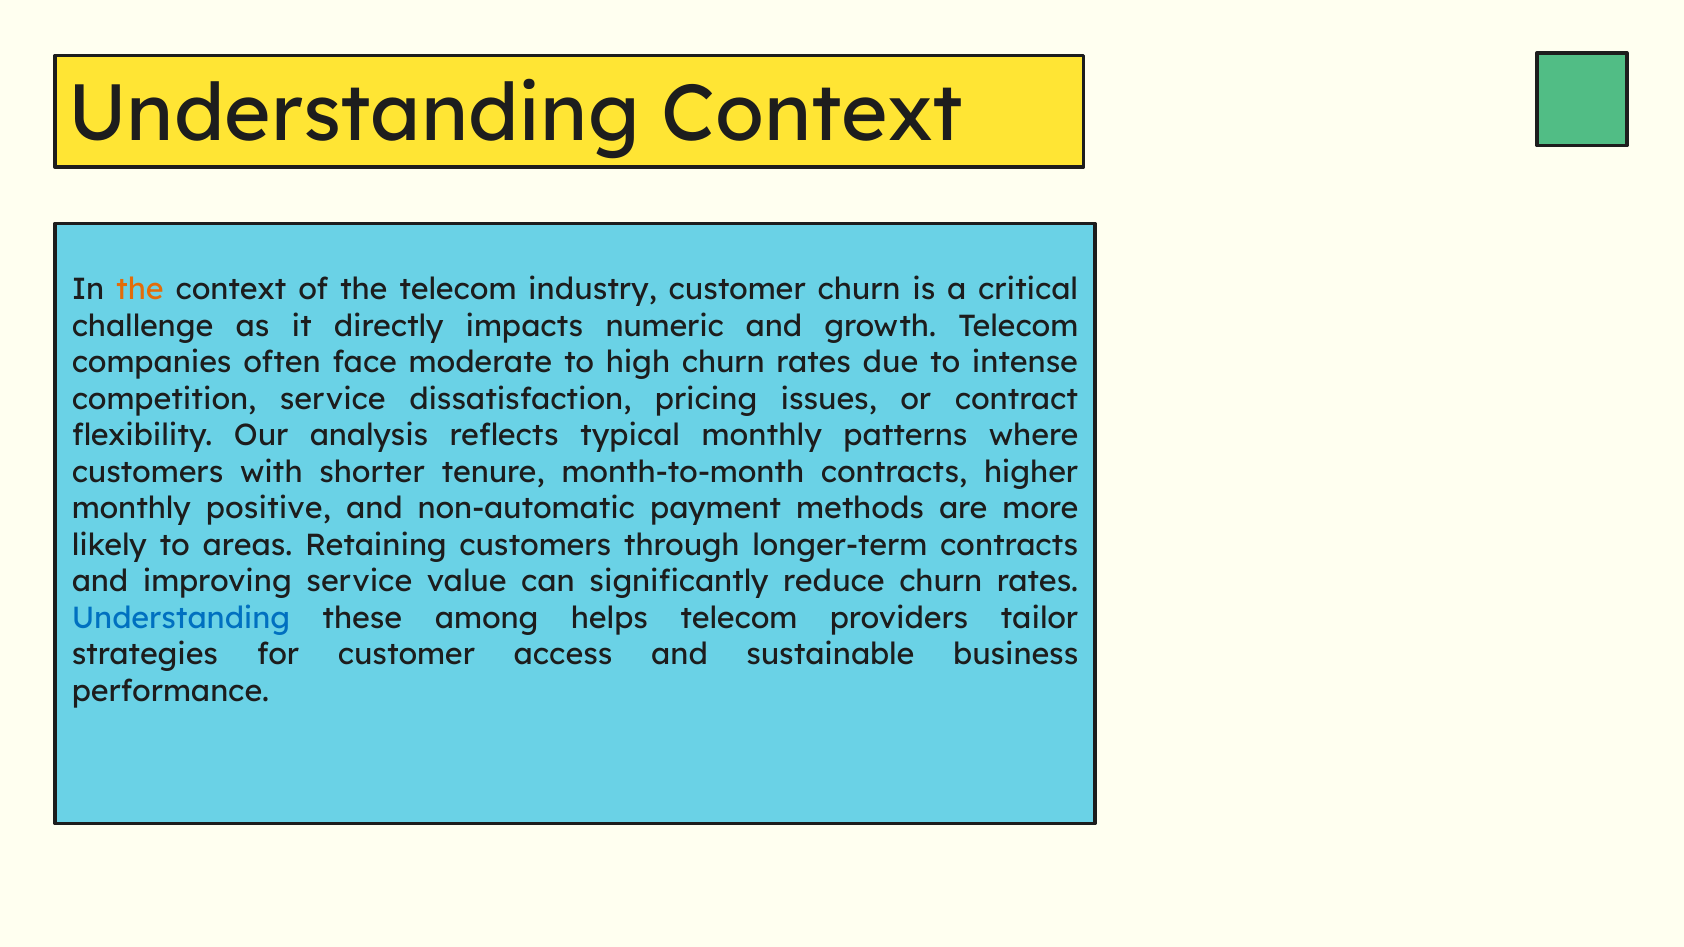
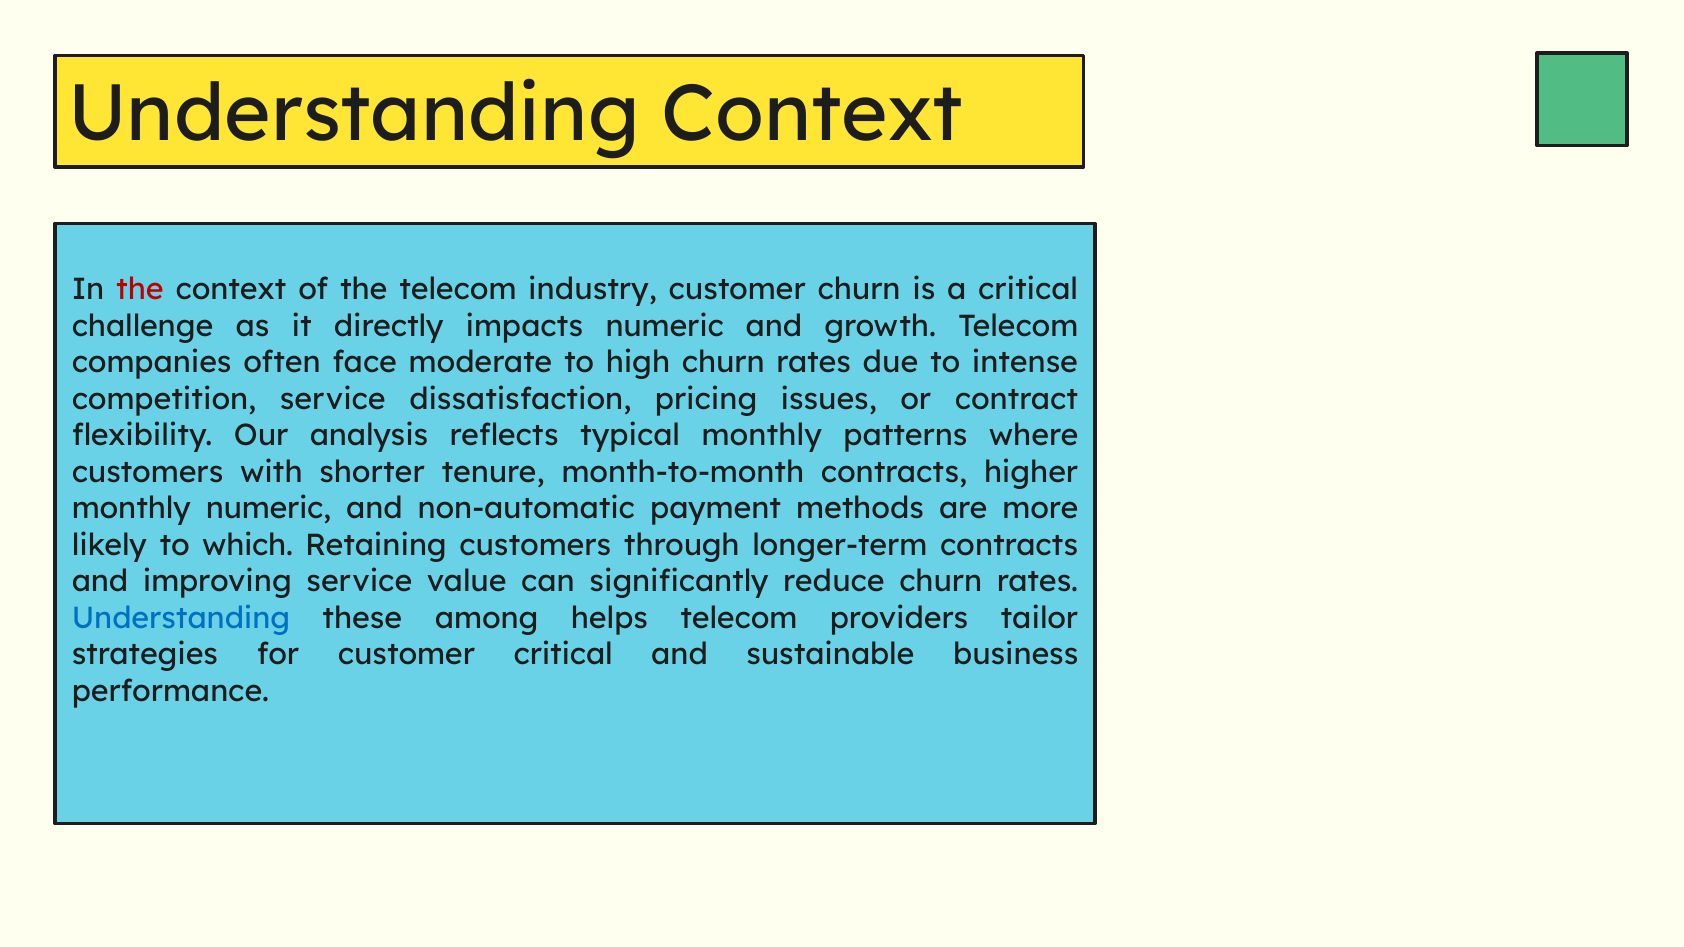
the colour: orange -> red (140, 290)
monthly positive: positive -> numeric (269, 509)
areas: areas -> which (248, 545)
customer access: access -> critical (563, 655)
